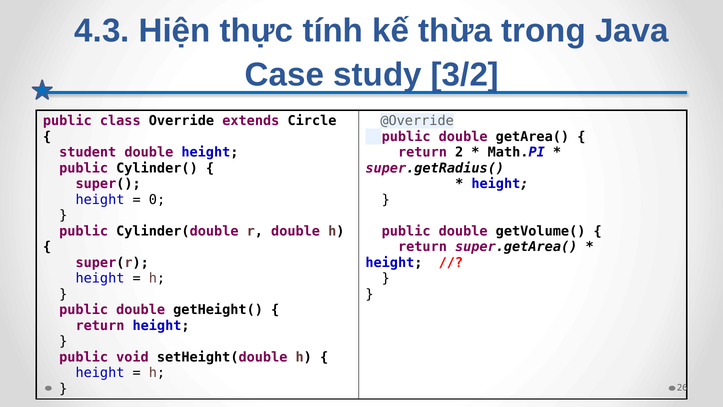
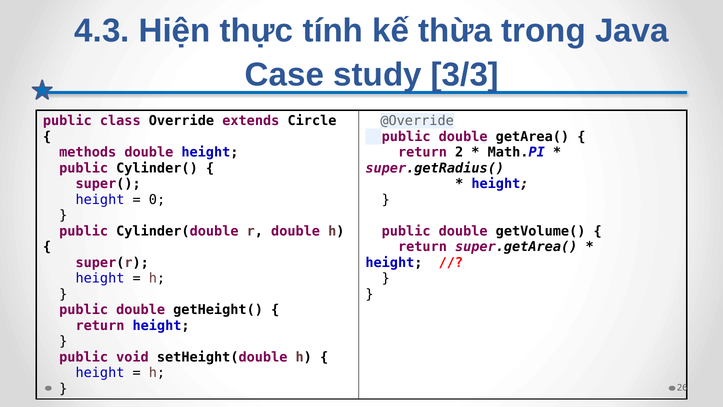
3/2: 3/2 -> 3/3 (465, 75)
student: student -> methods (88, 152)
